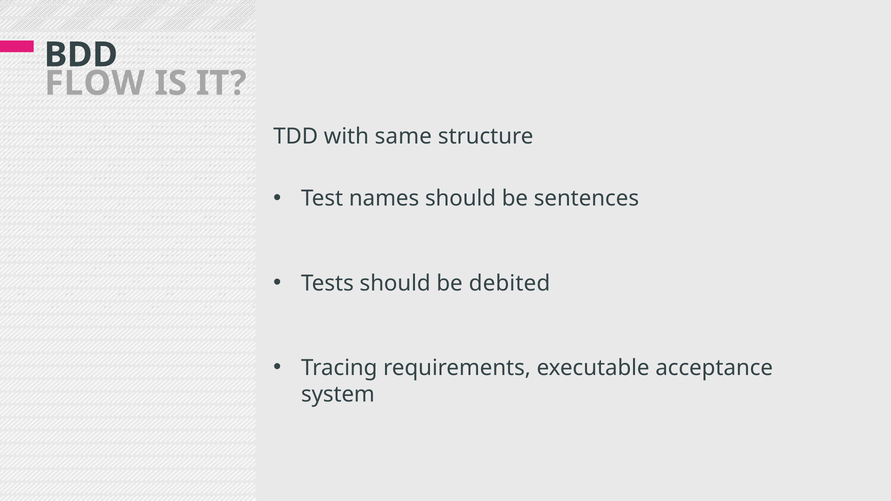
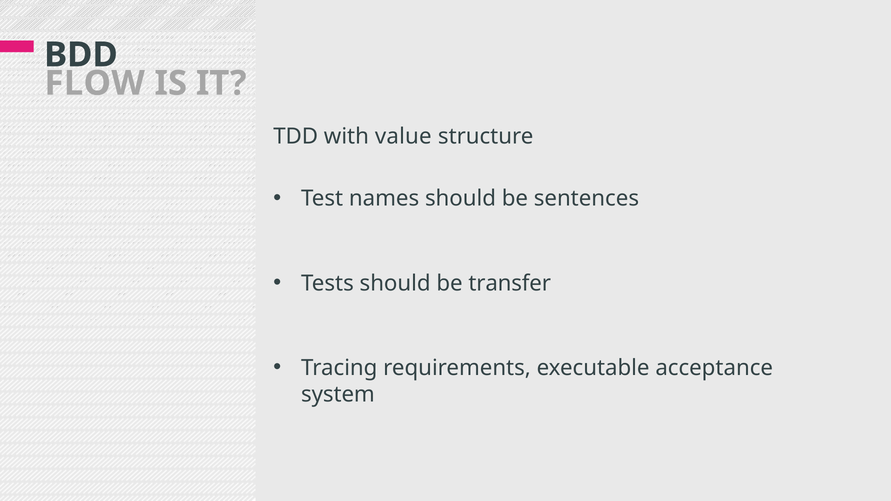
same: same -> value (403, 136)
debited: debited -> transfer (510, 283)
